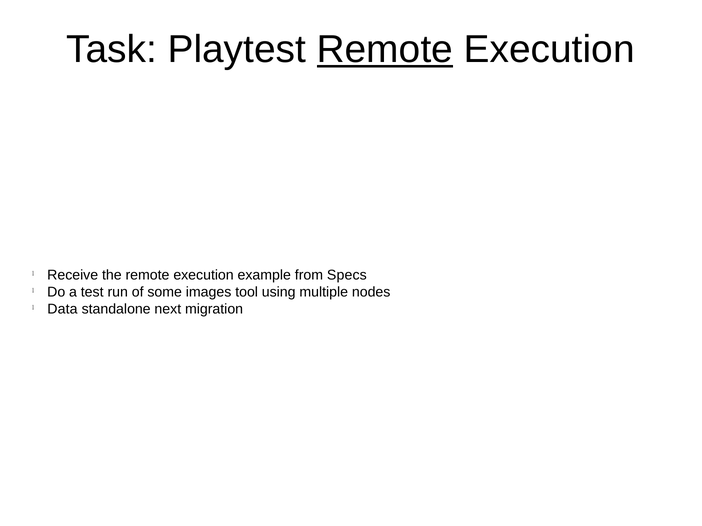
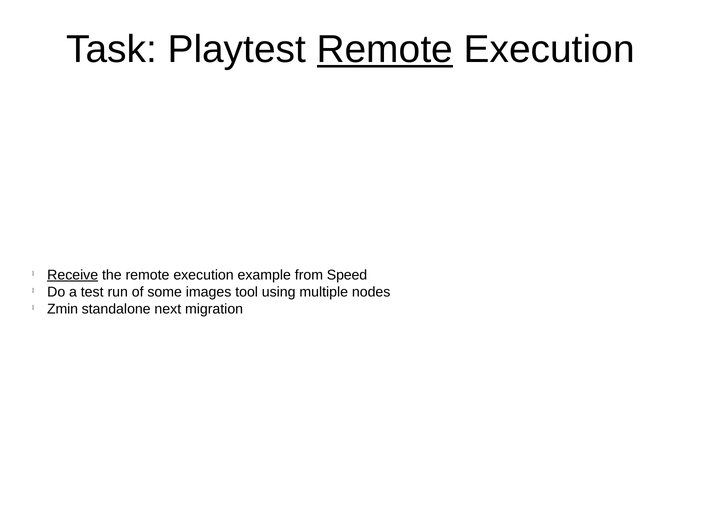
Receive underline: none -> present (73, 275)
Specs: Specs -> Speed (347, 275)
Data: Data -> Zmin (63, 309)
